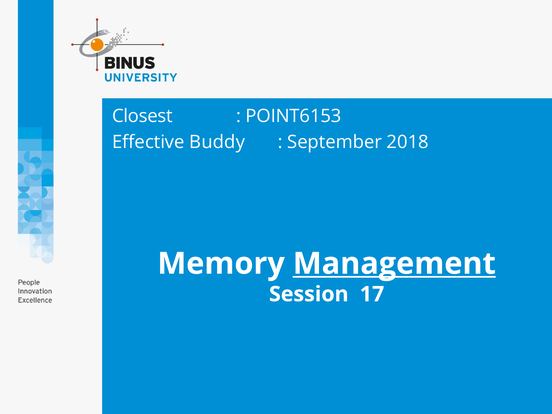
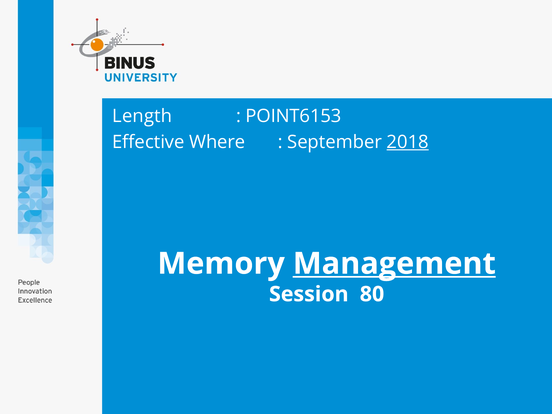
Closest: Closest -> Length (142, 116)
Buddy: Buddy -> Where (217, 142)
2018 underline: none -> present (408, 142)
17: 17 -> 80 (372, 294)
